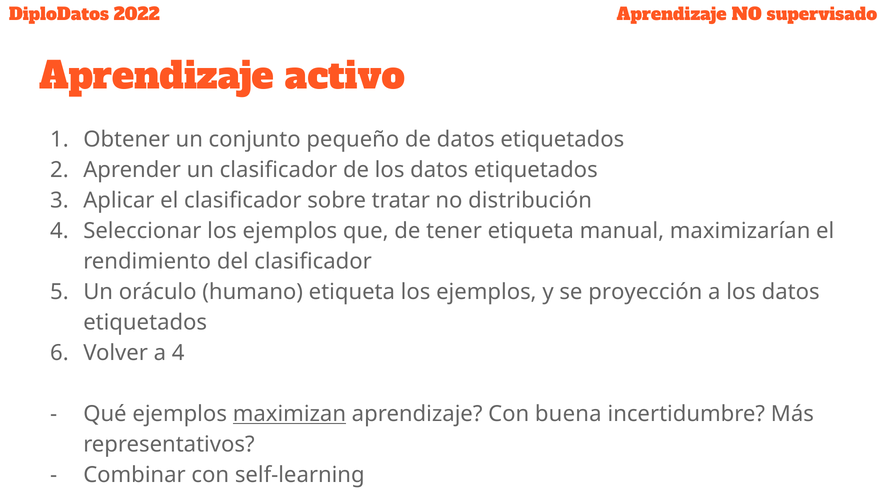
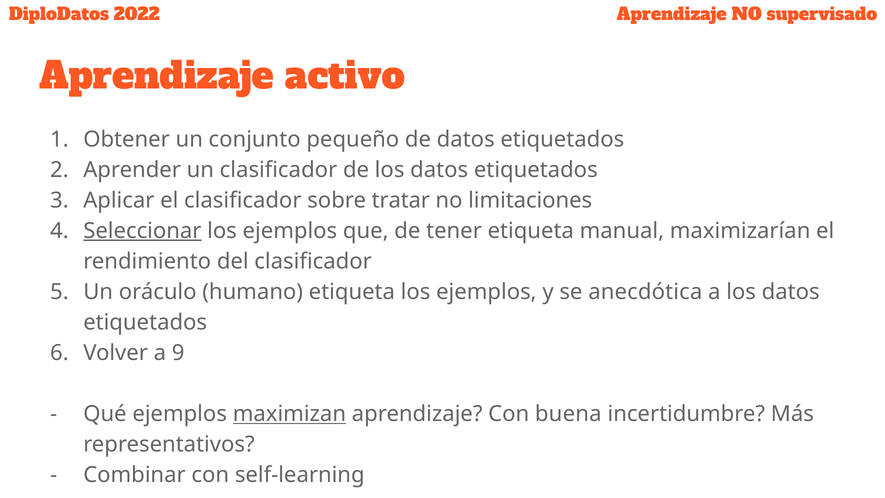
distribución: distribución -> limitaciones (530, 200)
Seleccionar underline: none -> present (142, 231)
proyección: proyección -> anecdótica (645, 292)
a 4: 4 -> 9 (178, 353)
